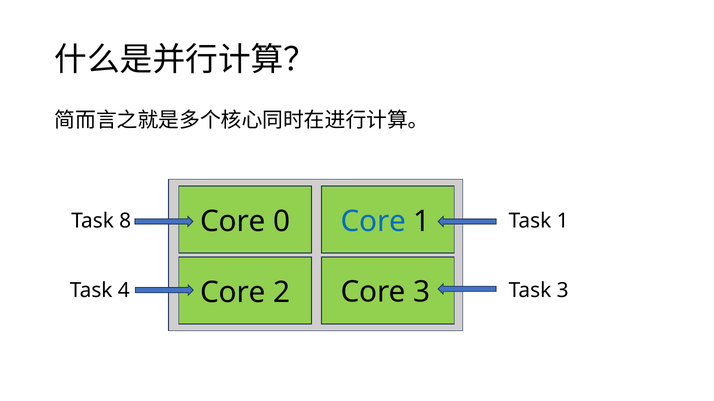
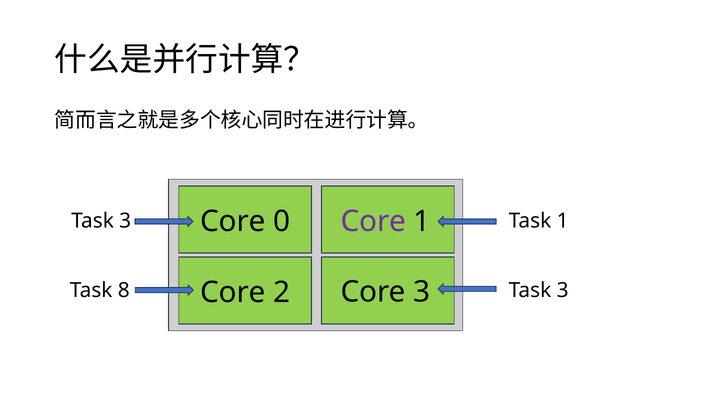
Core colour: blue -> purple (373, 222)
8: 8 -> 3 (125, 221)
4: 4 -> 8 (124, 291)
